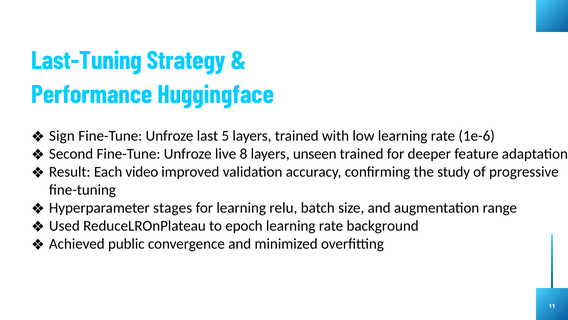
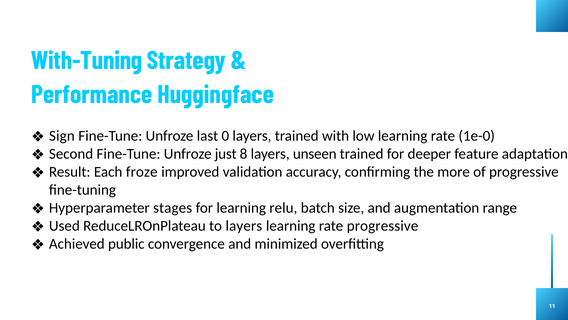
Last-Tuning: Last-Tuning -> With-Tuning (87, 61)
5: 5 -> 0 (225, 136)
1e-6: 1e-6 -> 1e-0 (477, 136)
live: live -> just (226, 154)
video: video -> froze (142, 172)
study: study -> more (454, 172)
to epoch: epoch -> layers (244, 226)
rate background: background -> progressive (383, 226)
